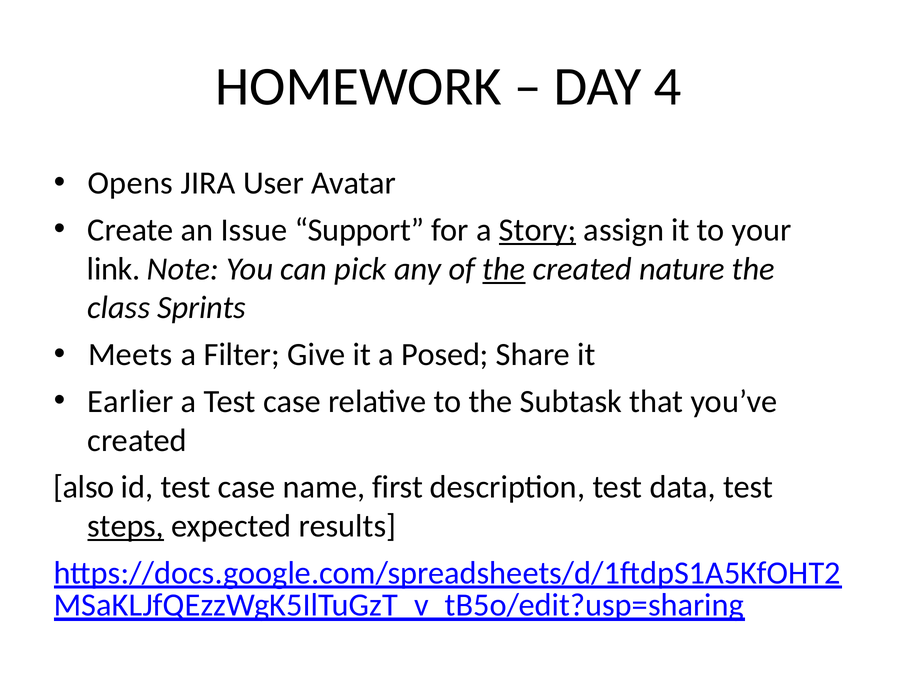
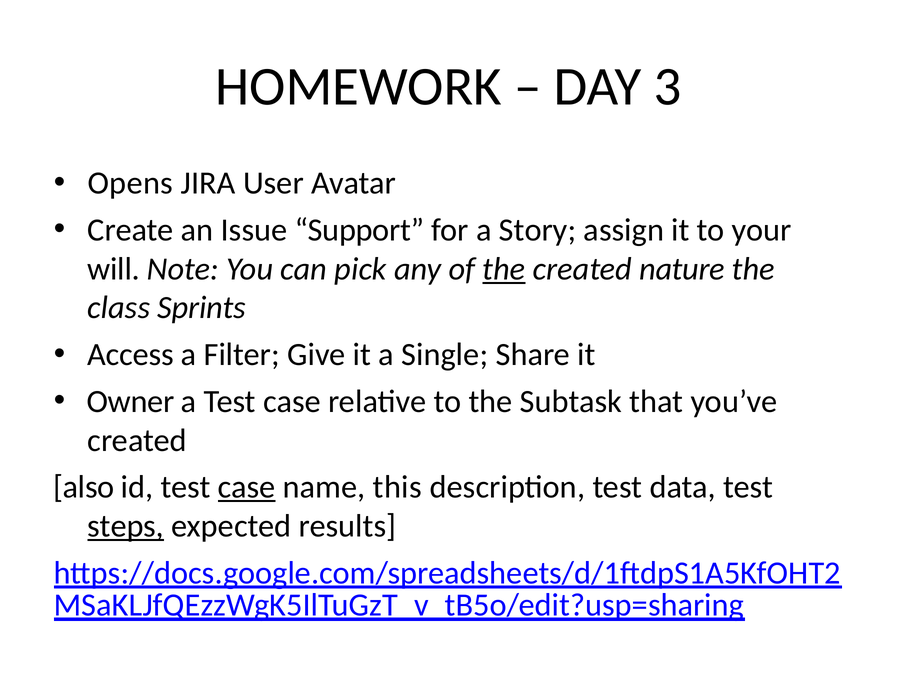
4: 4 -> 3 (668, 87)
Story underline: present -> none (538, 230)
link: link -> will (114, 269)
Meets: Meets -> Access (131, 355)
Posed: Posed -> Single (445, 355)
Earlier: Earlier -> Owner (131, 401)
case underline: none -> present (247, 487)
first: first -> this (397, 487)
